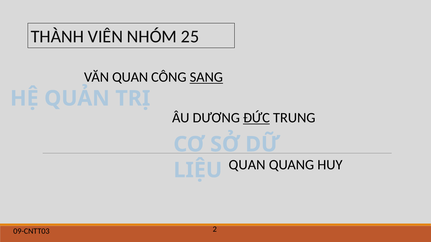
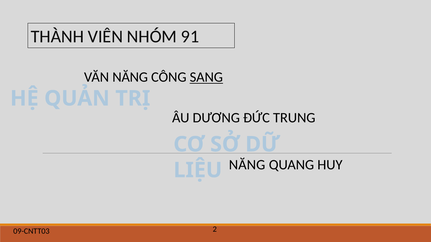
25: 25 -> 91 (190, 37)
VĂN QUAN: QUAN -> NĂNG (130, 77)
ĐỨC underline: present -> none (257, 118)
QUAN: QUAN -> NĂNG (247, 165)
